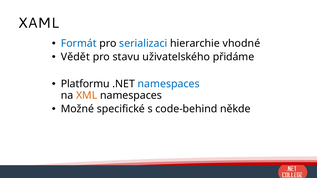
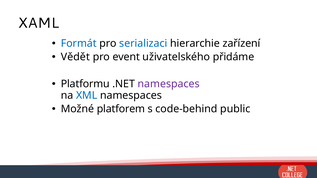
vhodné: vhodné -> zařízení (242, 44)
stavu: stavu -> event (126, 57)
namespaces colour: blue -> purple (169, 84)
XML colour: orange -> blue (87, 96)
specifické: specifické -> platforem (121, 109)
někde: někde -> public (235, 109)
